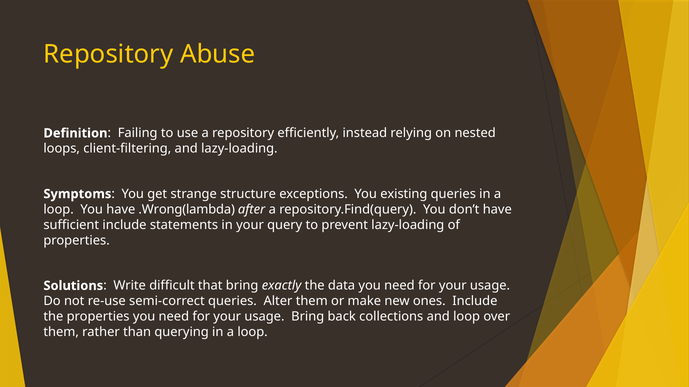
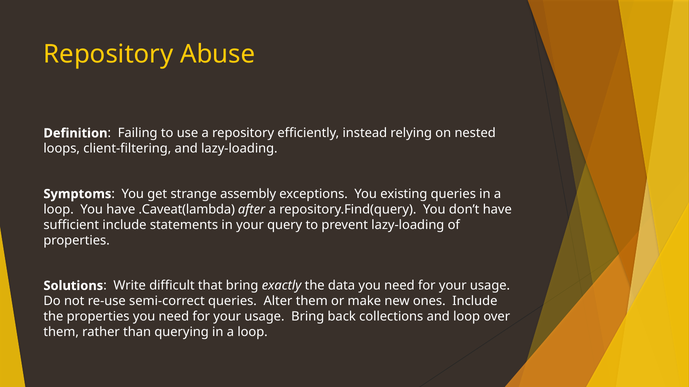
structure: structure -> assembly (248, 194)
.Wrong(lambda: .Wrong(lambda -> .Caveat(lambda (187, 210)
